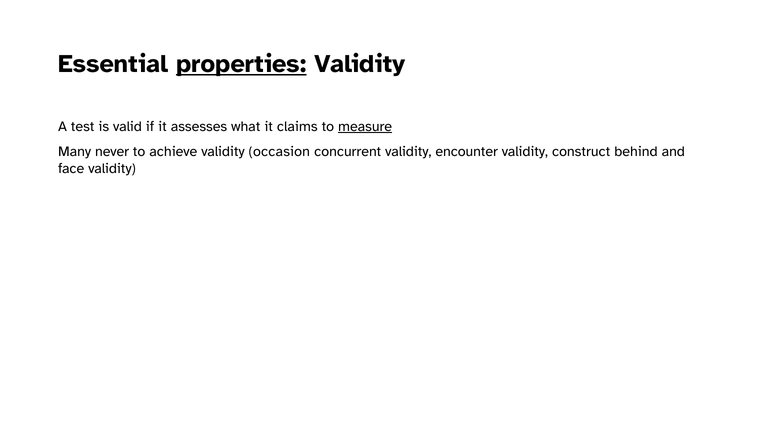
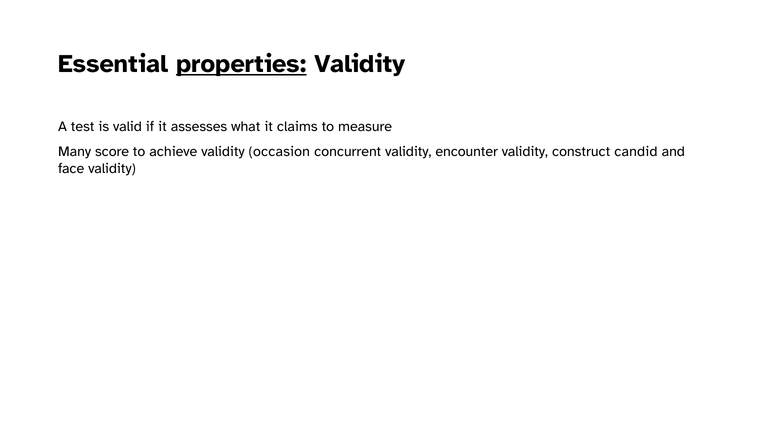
measure underline: present -> none (365, 126)
never: never -> score (112, 151)
behind: behind -> candid (636, 151)
